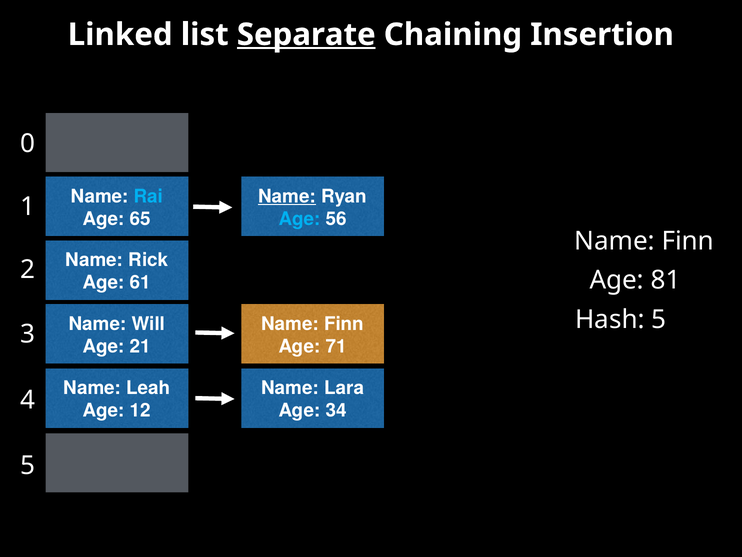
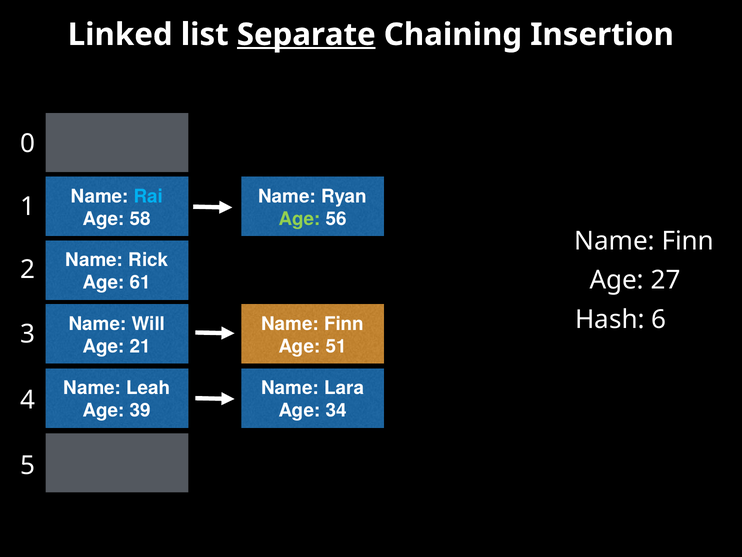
Name underline: present -> none (287, 196)
65: 65 -> 58 (140, 219)
Age colour: light blue -> light green (300, 219)
81: 81 -> 27 (666, 280)
Hash 5: 5 -> 6 (659, 319)
71: 71 -> 51 (336, 346)
12: 12 -> 39 (140, 410)
